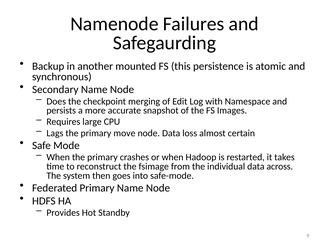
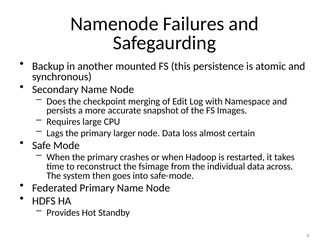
move: move -> larger (124, 133)
